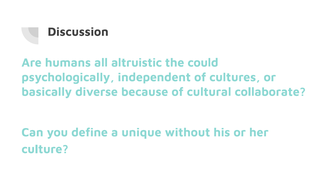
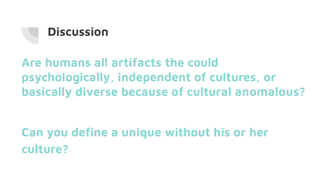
altruistic: altruistic -> artifacts (136, 62)
collaborate: collaborate -> anomalous (270, 92)
